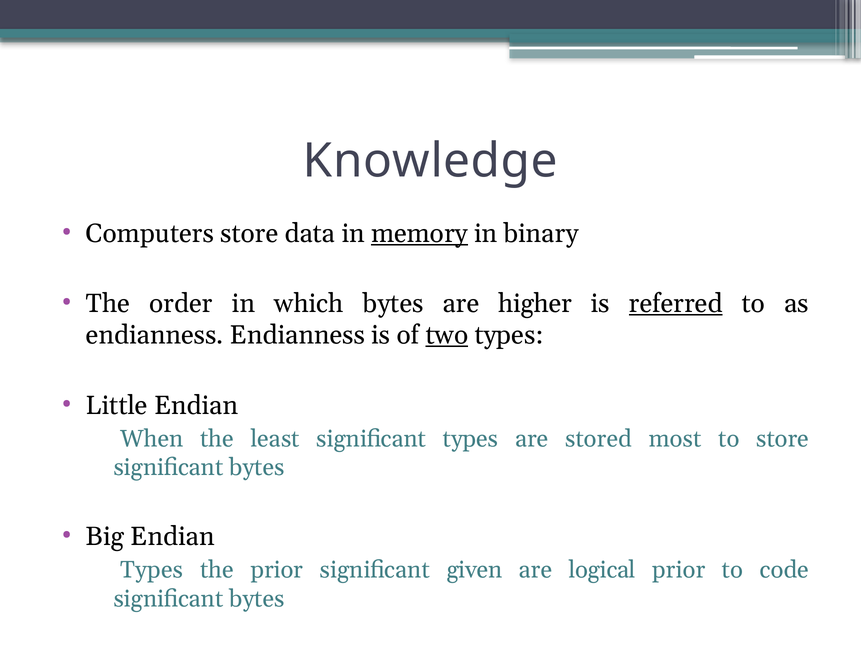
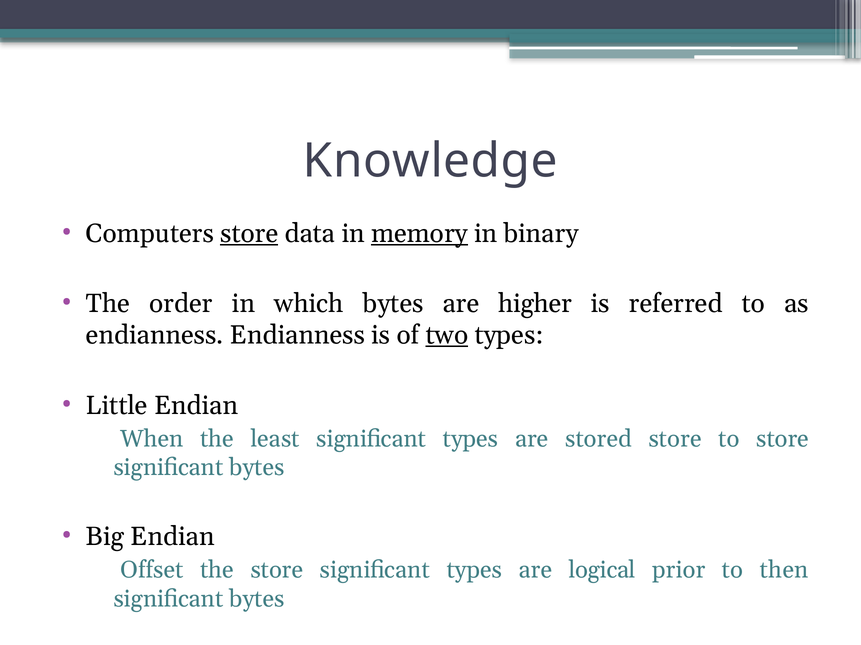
store underline: none -> present (249, 234)
referred underline: present -> none (676, 304)
stored most: most -> store (675, 439)
Types: Types -> Offset (152, 571)
the prior: prior -> store (277, 571)
given: given -> types (474, 571)
code: code -> then (784, 571)
